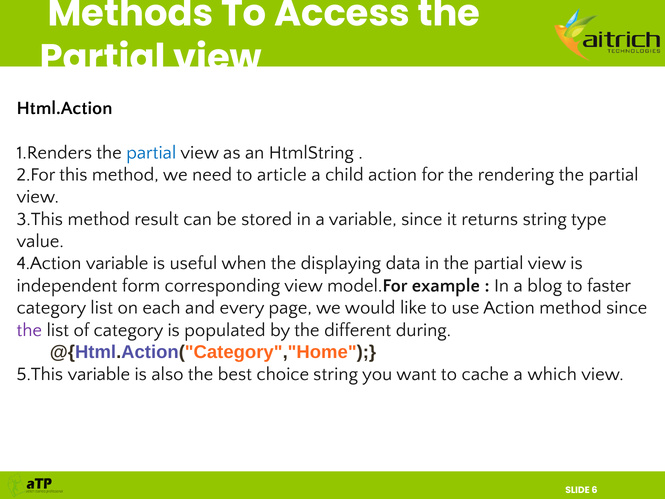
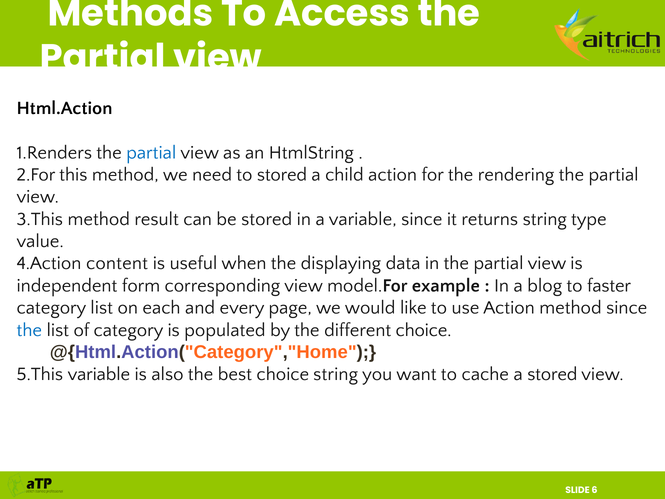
to article: article -> stored (282, 175)
variable: variable -> content (117, 263)
the colour: purple -> blue (29, 330)
different during: during -> choice (424, 330)
a which: which -> stored (552, 374)
